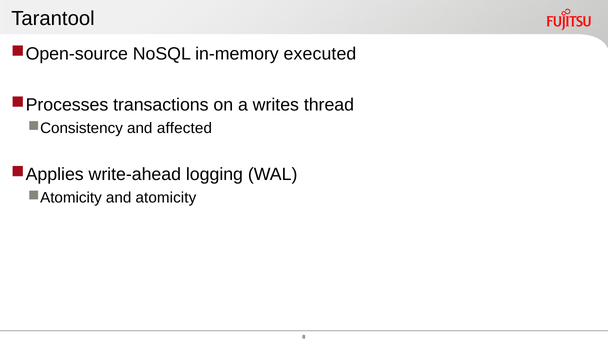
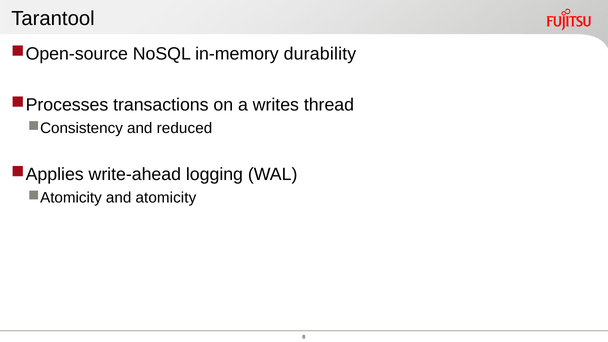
executed: executed -> durability (320, 54)
affected: affected -> reduced (184, 128)
